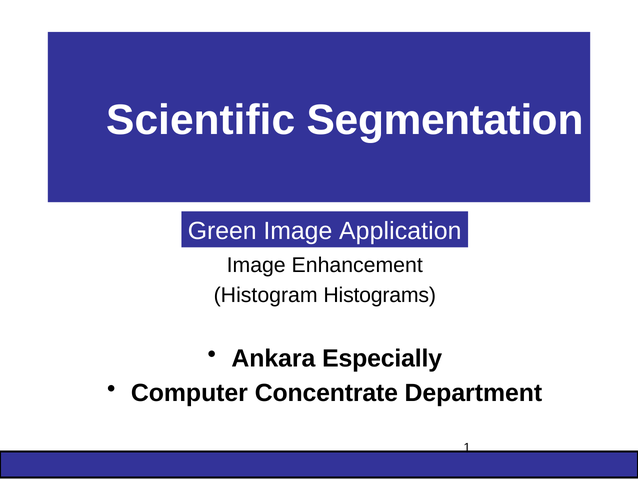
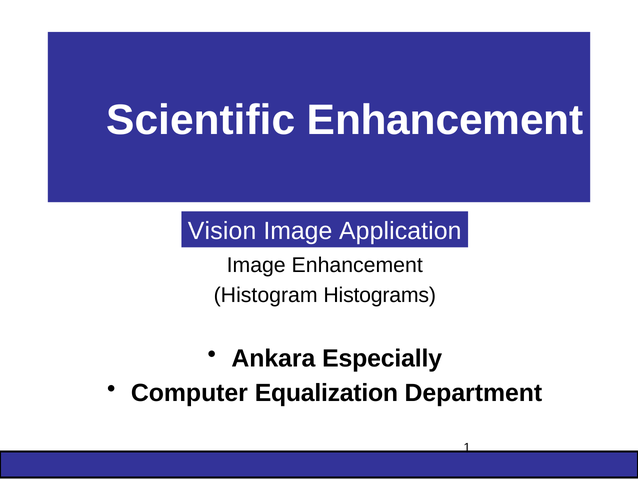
Scientific Segmentation: Segmentation -> Enhancement (445, 120)
Green: Green -> Vision (222, 231)
Concentrate: Concentrate -> Equalization (326, 393)
